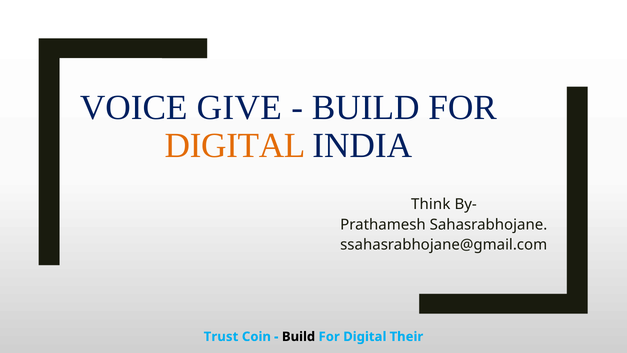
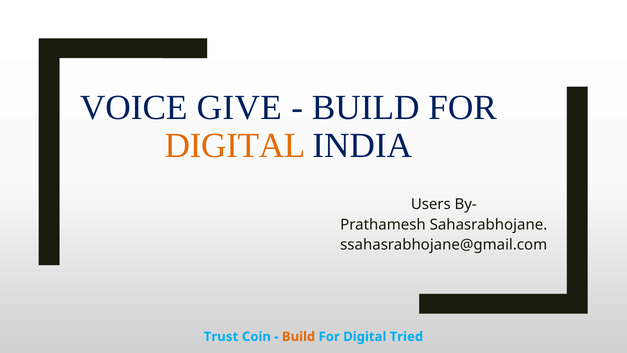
Think: Think -> Users (431, 204)
Build colour: black -> orange (299, 336)
Their: Their -> Tried (406, 336)
